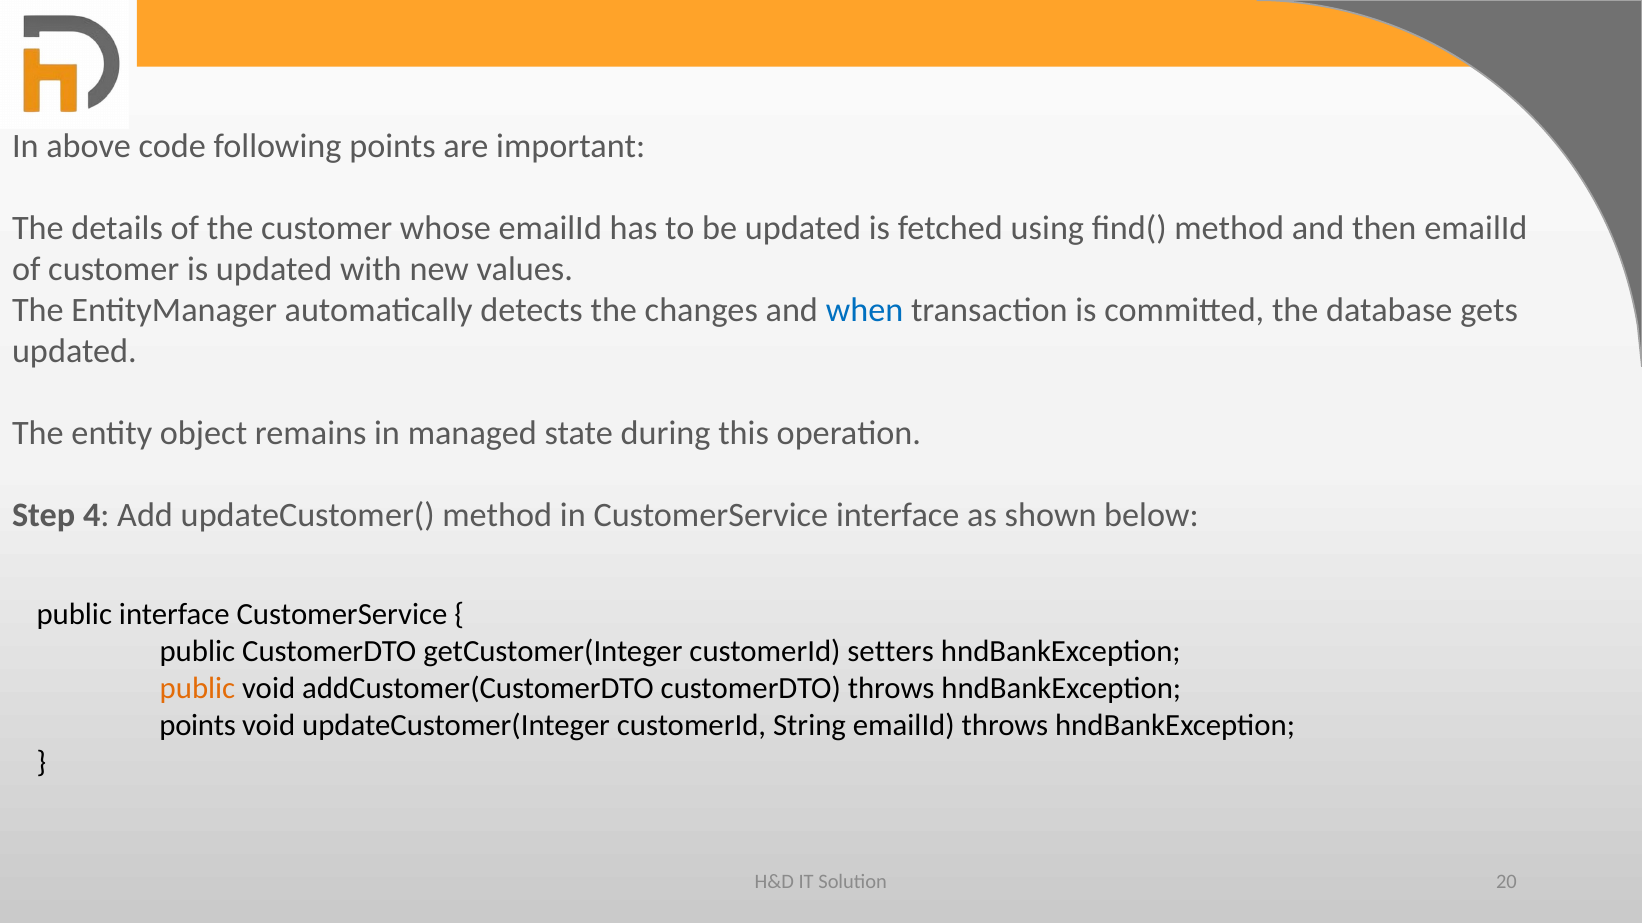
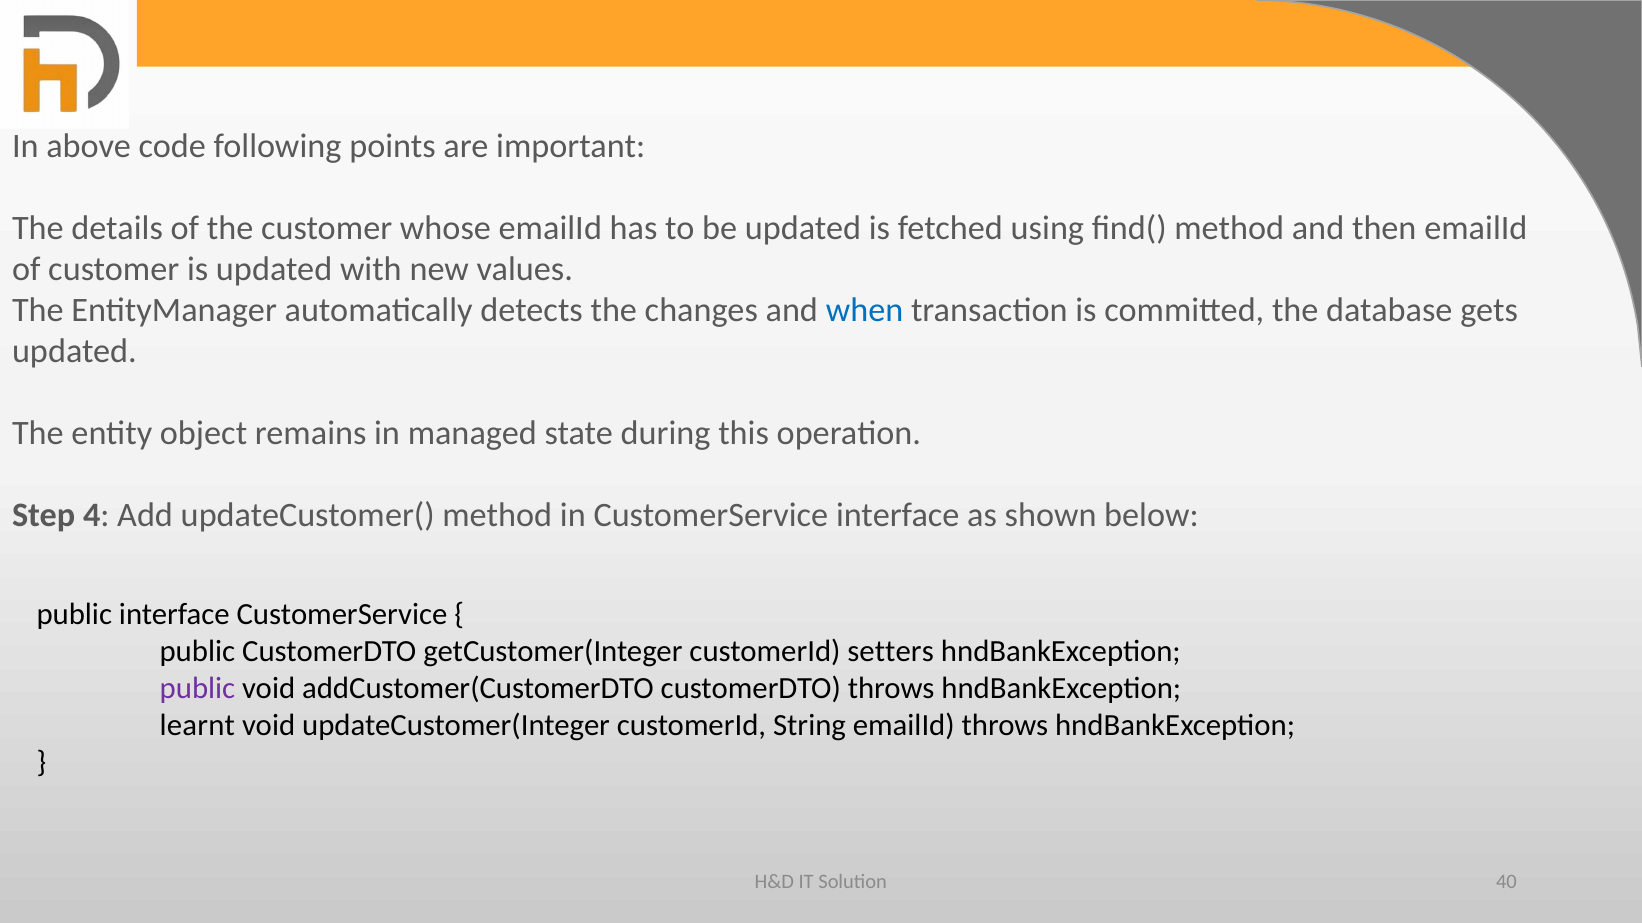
public colour: orange -> purple (197, 688)
points: points -> learnt (197, 725)
20: 20 -> 40 (1506, 882)
